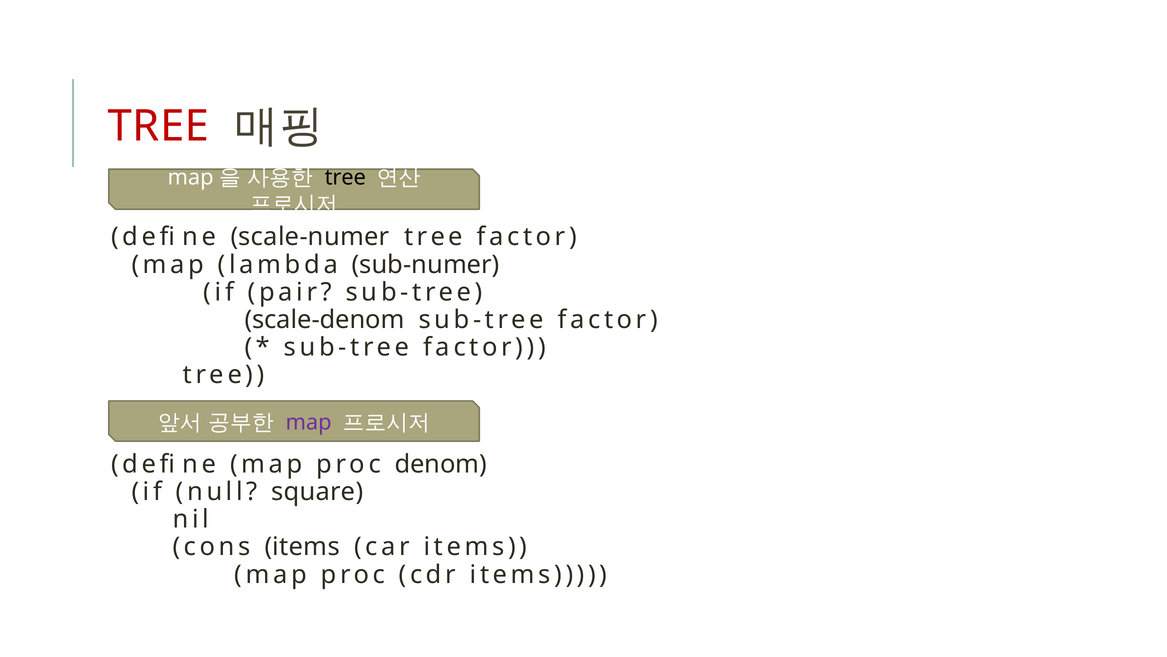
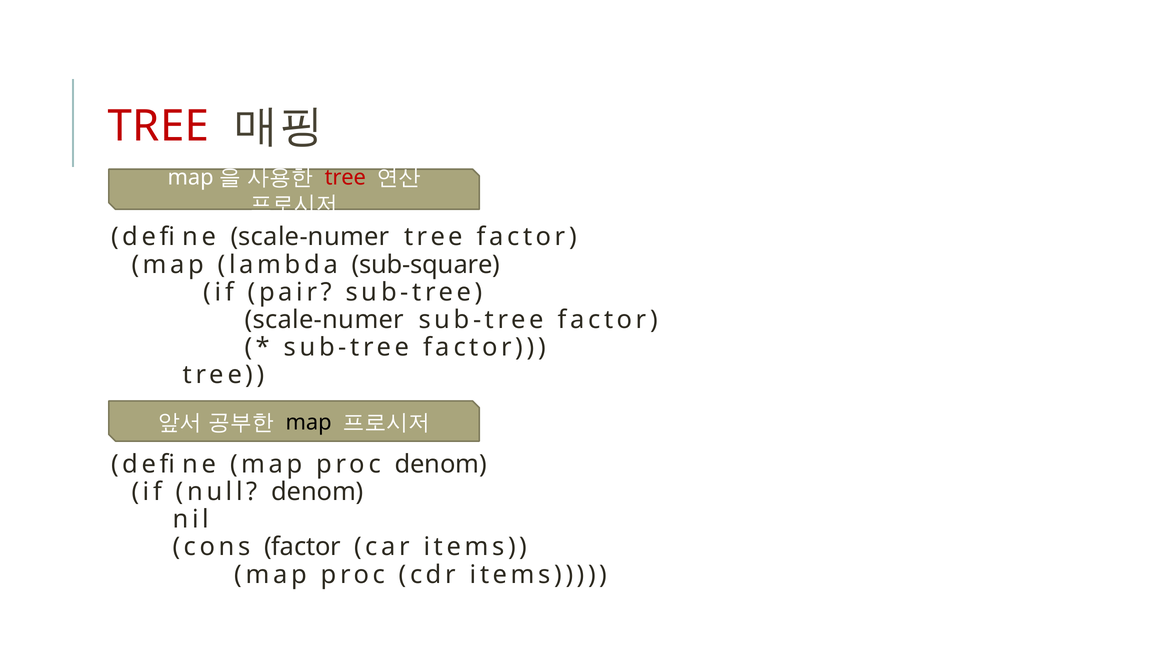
tree colour: black -> red (345, 177)
sub-numer: sub-numer -> sub-square (426, 264)
scale-denom: scale-denom -> scale-numer (324, 320)
map colour: purple -> black (309, 422)
null square: square -> denom (317, 491)
cons items: items -> factor (302, 547)
